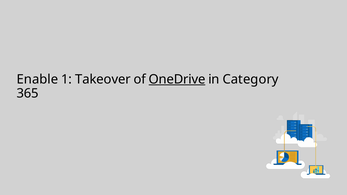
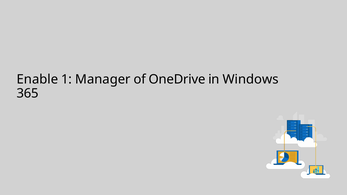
Takeover: Takeover -> Manager (103, 79)
OneDrive underline: present -> none (177, 79)
Category: Category -> Windows (251, 79)
